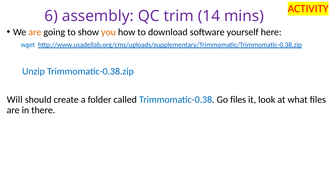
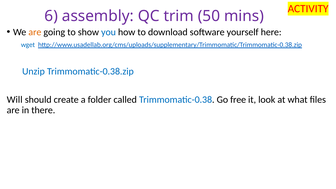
14: 14 -> 50 (209, 16)
you colour: orange -> blue (109, 32)
Go files: files -> free (238, 100)
